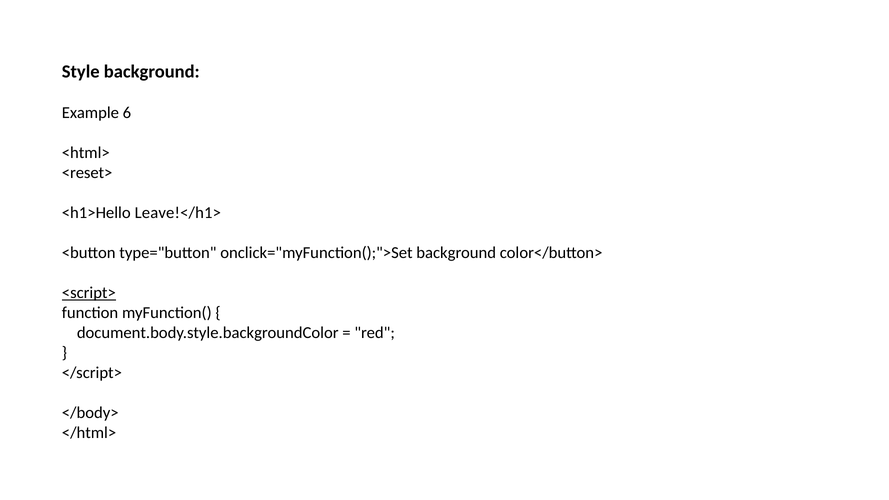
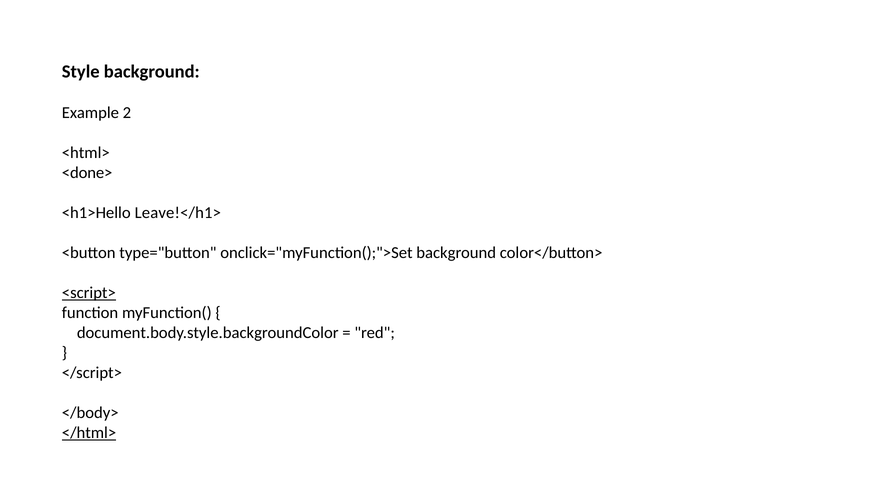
6: 6 -> 2 (127, 113)
<reset>: <reset> -> <done> (87, 173)
</html> underline: none -> present (89, 433)
